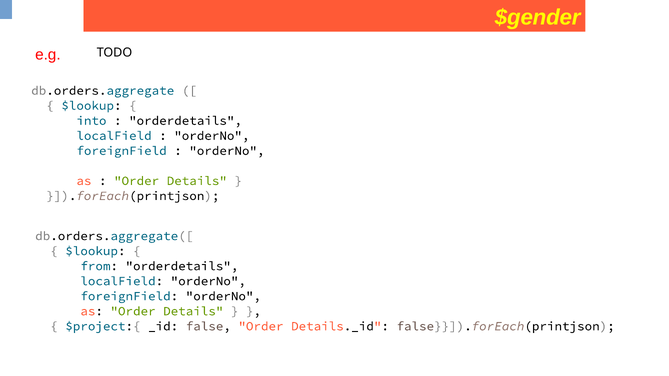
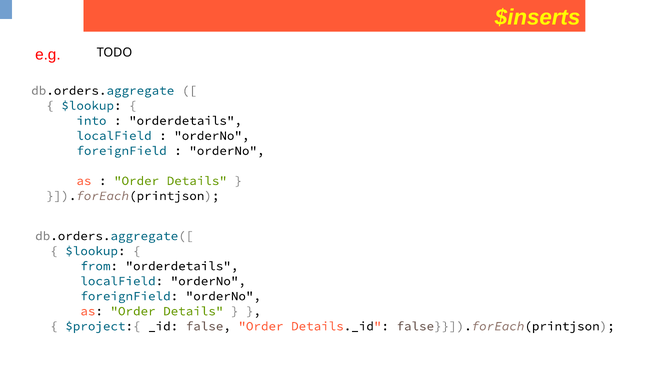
$gender: $gender -> $inserts (538, 17)
